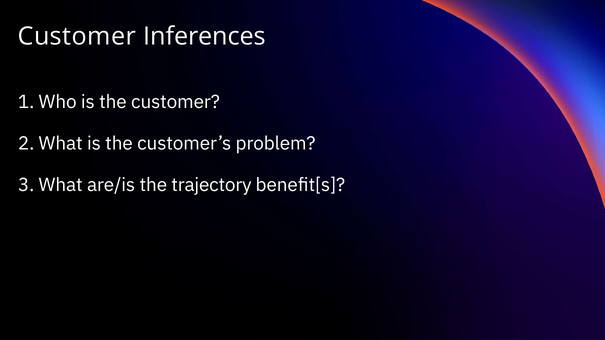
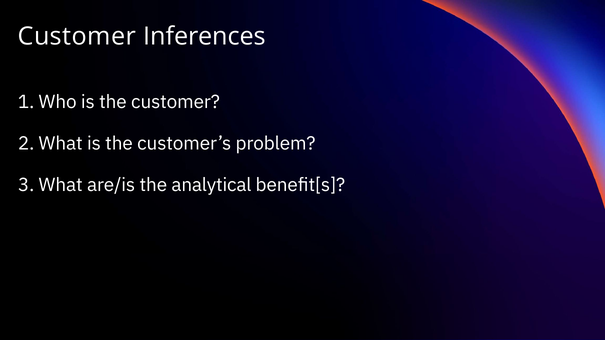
trajectory: trajectory -> analytical (211, 185)
